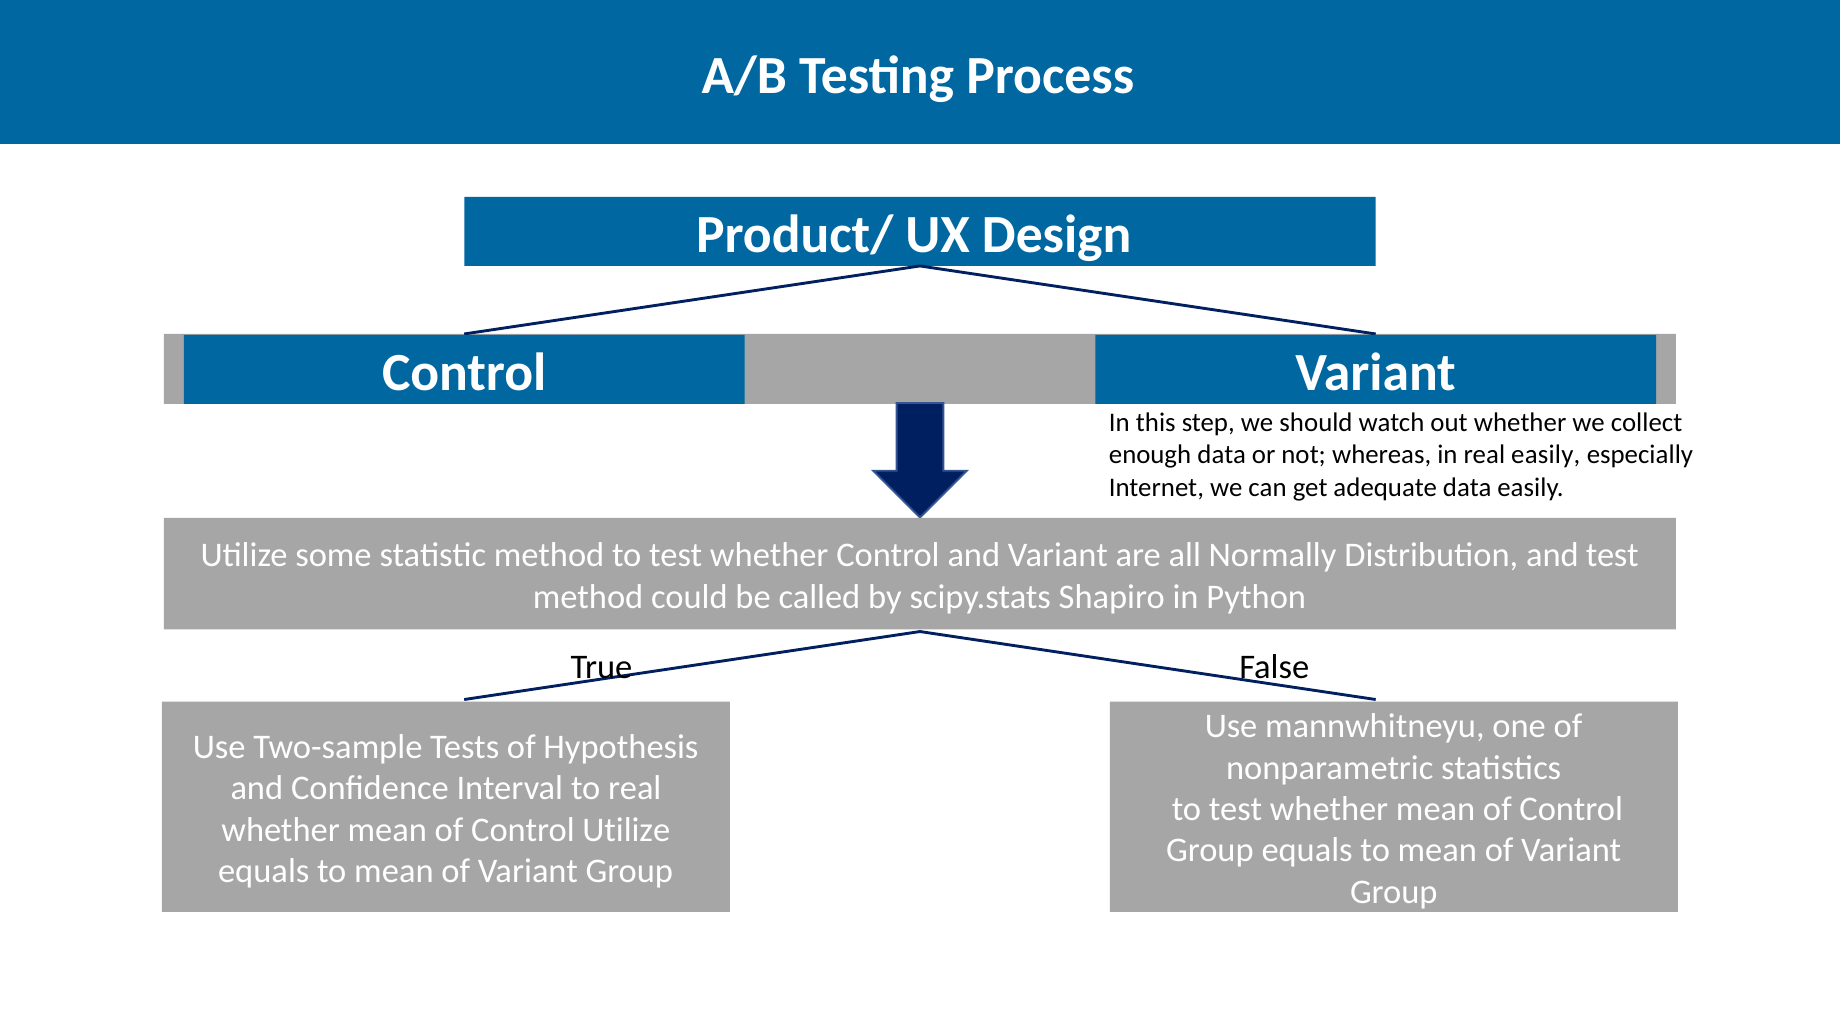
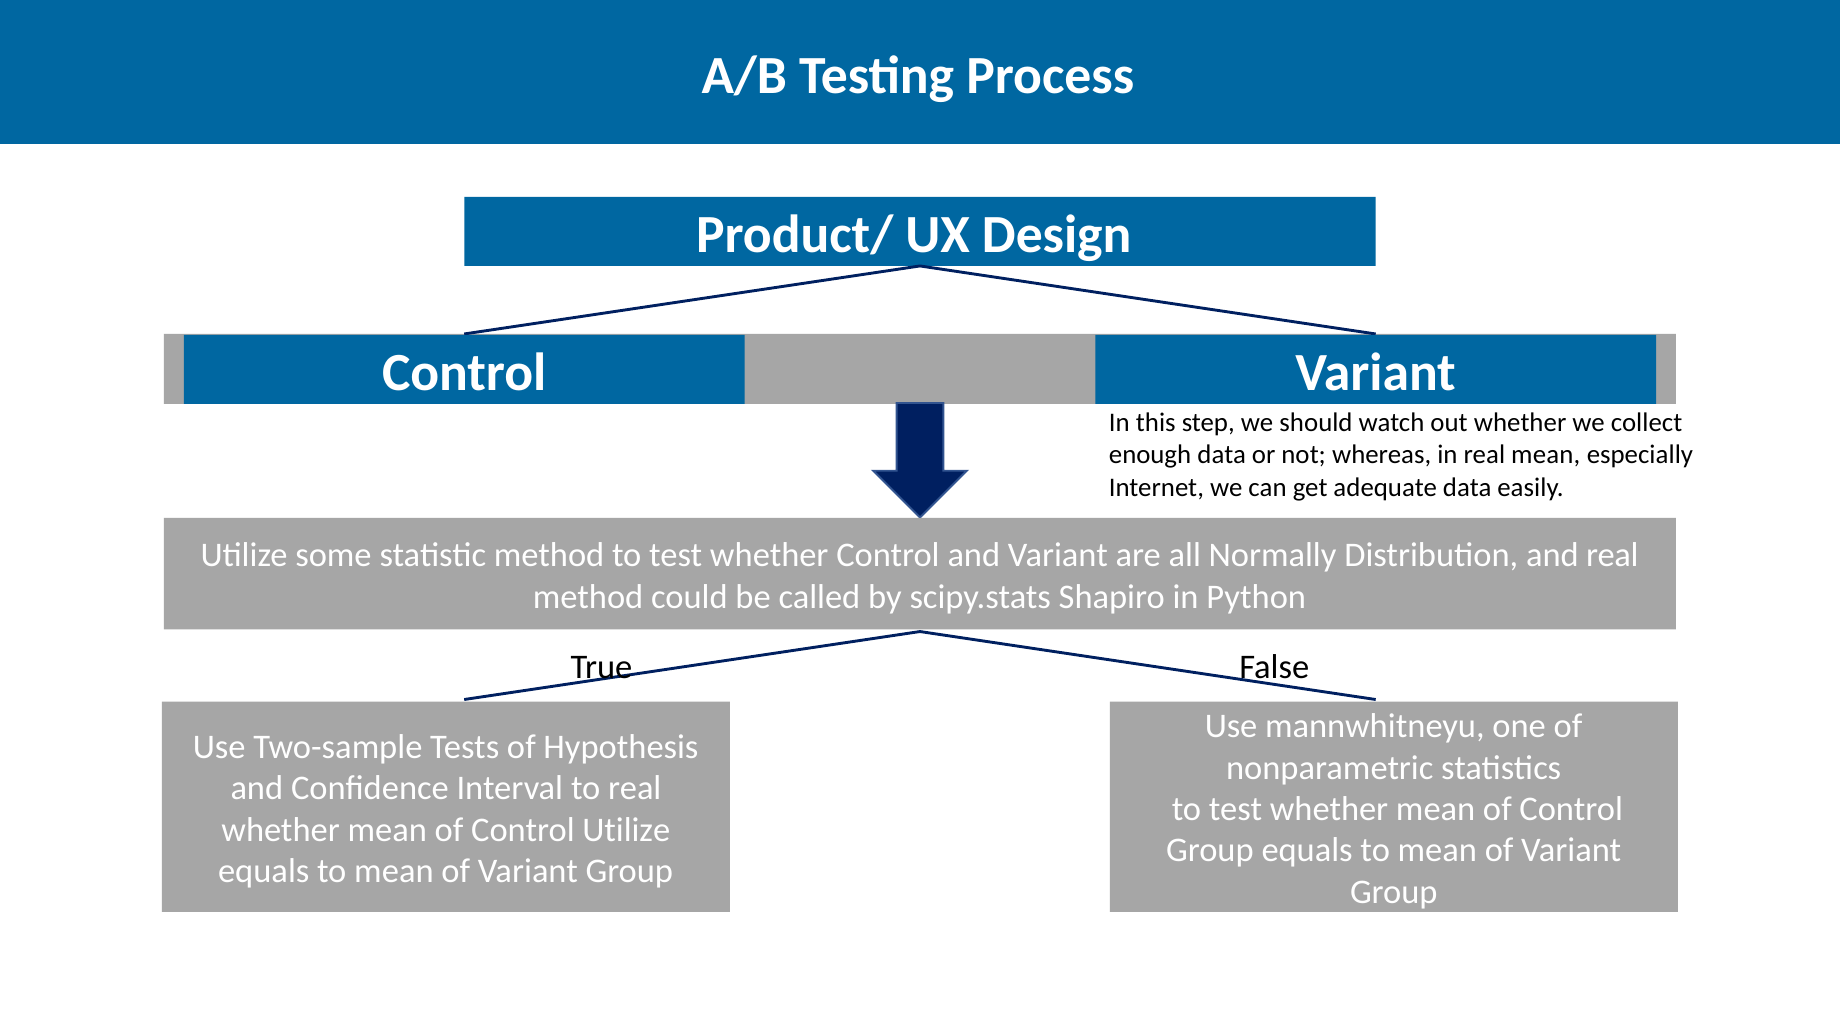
real easily: easily -> mean (1546, 455)
and test: test -> real (1612, 555)
